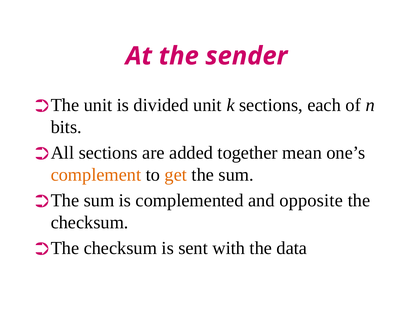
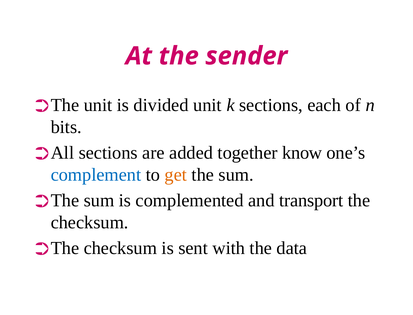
mean: mean -> know (302, 153)
complement colour: orange -> blue (96, 175)
opposite: opposite -> transport (311, 201)
